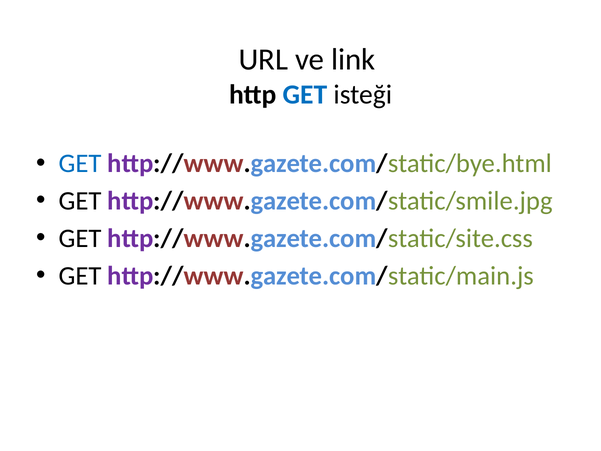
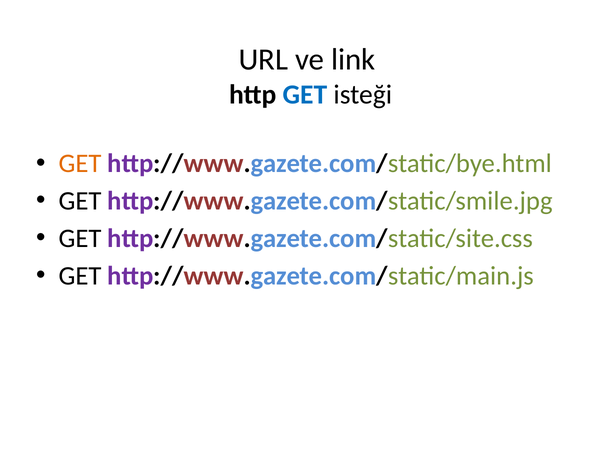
GET colour: blue -> orange (80, 163)
